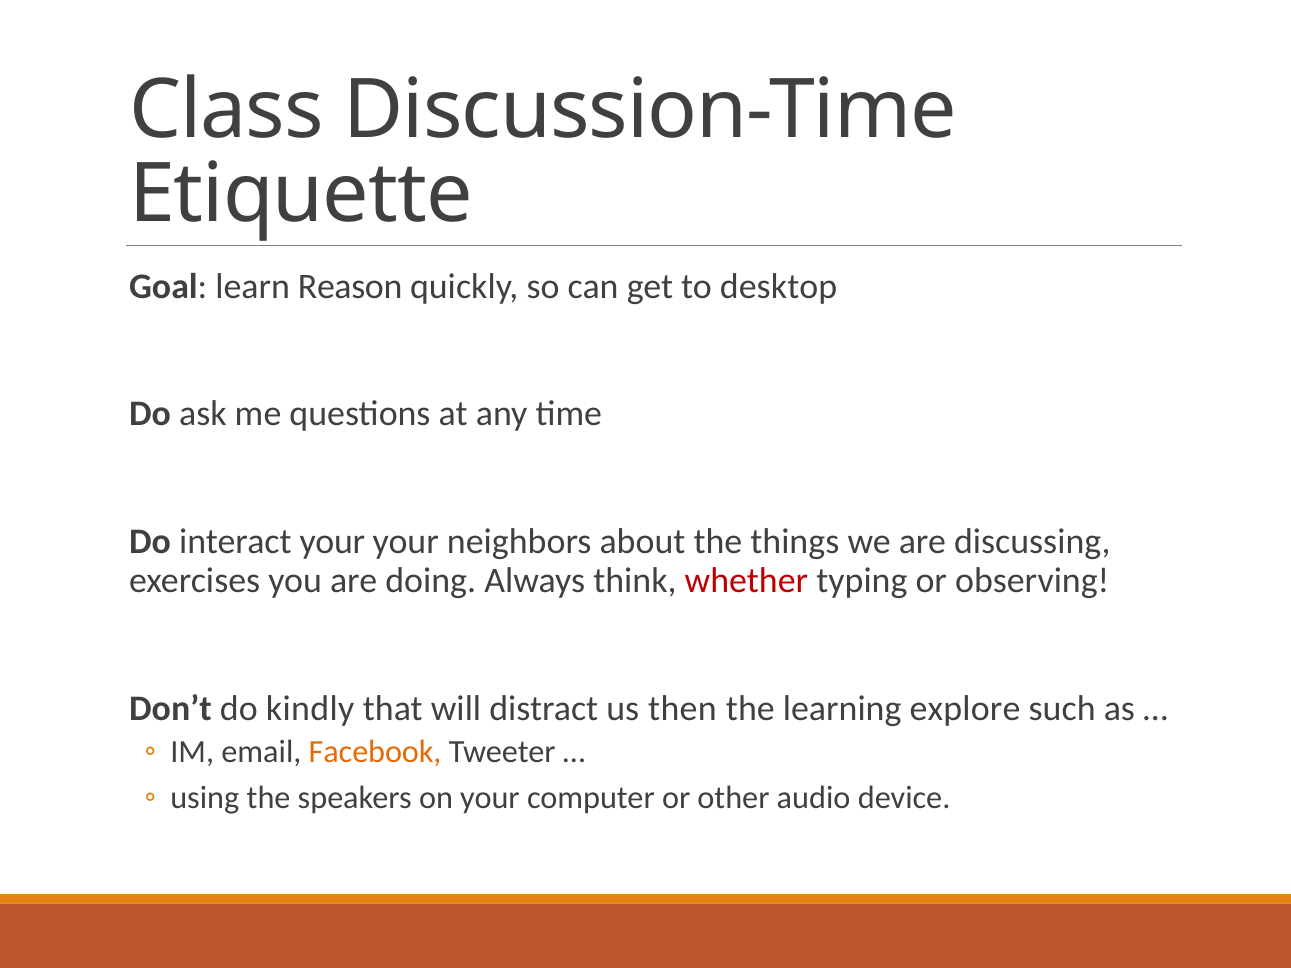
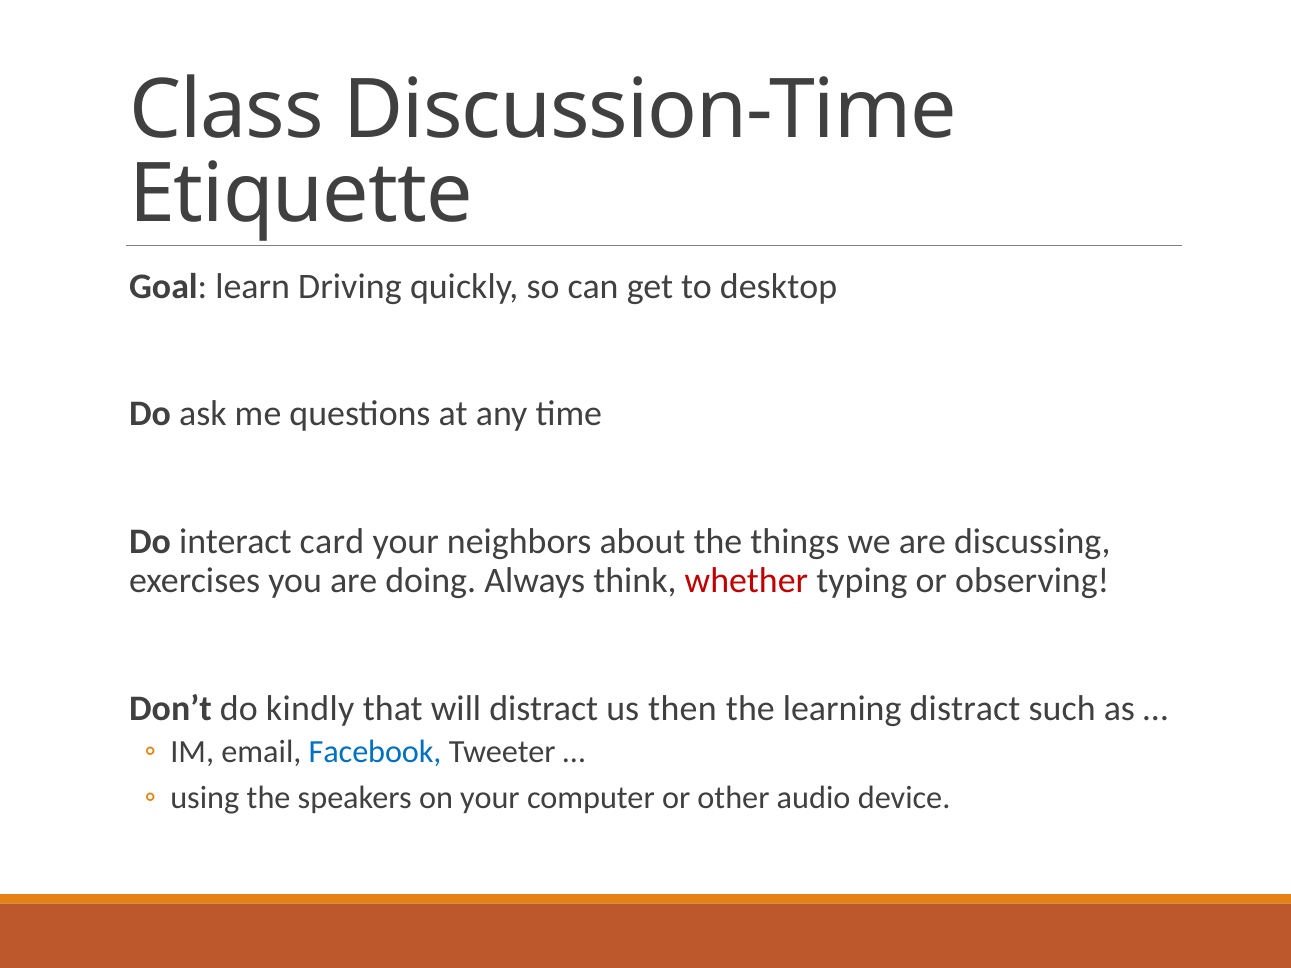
Reason: Reason -> Driving (350, 286)
interact your: your -> card (332, 542)
learning explore: explore -> distract (965, 708)
Facebook colour: orange -> blue (375, 752)
